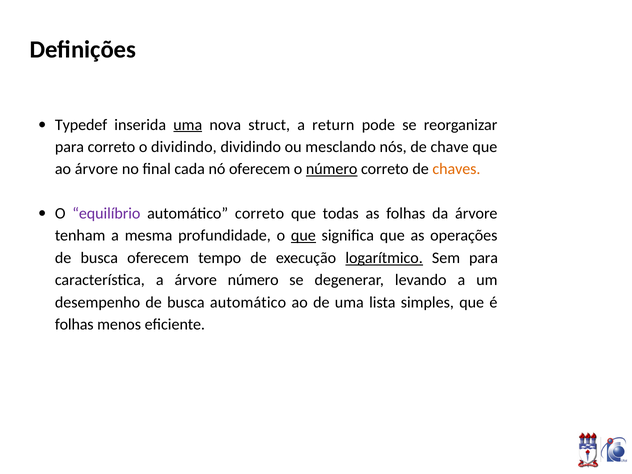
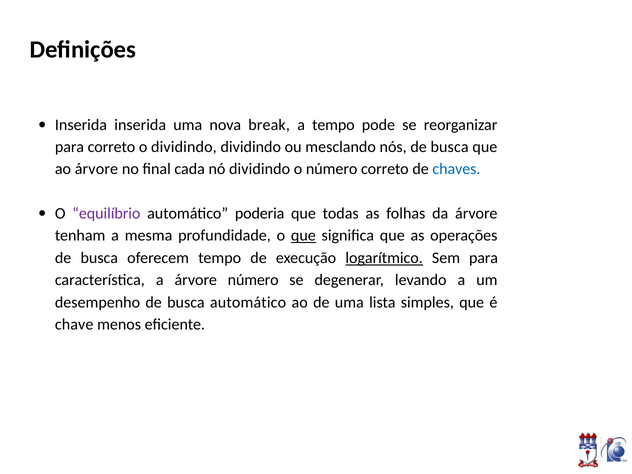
Typedef: Typedef -> Inserida (81, 125)
uma underline: present -> none (188, 125)
struct: struct -> break (269, 125)
a return: return -> tempo (333, 125)
nós de chave: chave -> busca (450, 147)
nó oferecem: oferecem -> dividindo (260, 169)
número underline: present -> none (332, 169)
chaves colour: orange -> blue (456, 169)
automático correto: correto -> poderia (260, 214)
folhas: folhas -> chave (74, 324)
